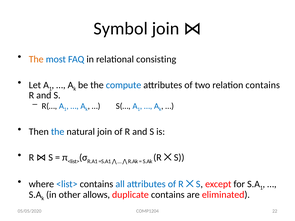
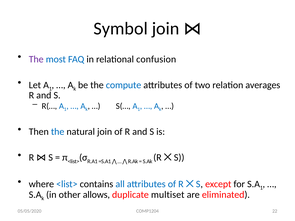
The colour: orange -> purple (36, 59)
consisting: consisting -> confusion (156, 59)
relation contains: contains -> averages (263, 85)
duplicate contains: contains -> multiset (168, 195)
